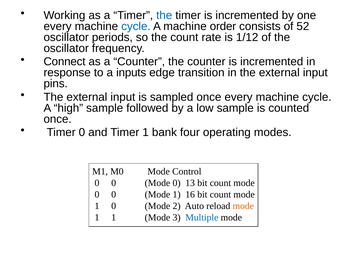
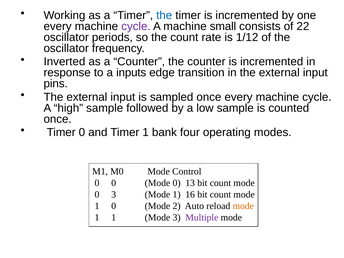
cycle colour: blue -> purple (136, 26)
order: order -> small (223, 26)
52: 52 -> 22 (303, 26)
Connect: Connect -> Inverted (64, 62)
0: 0 -> 3 (114, 194)
Multiple colour: blue -> purple (202, 217)
